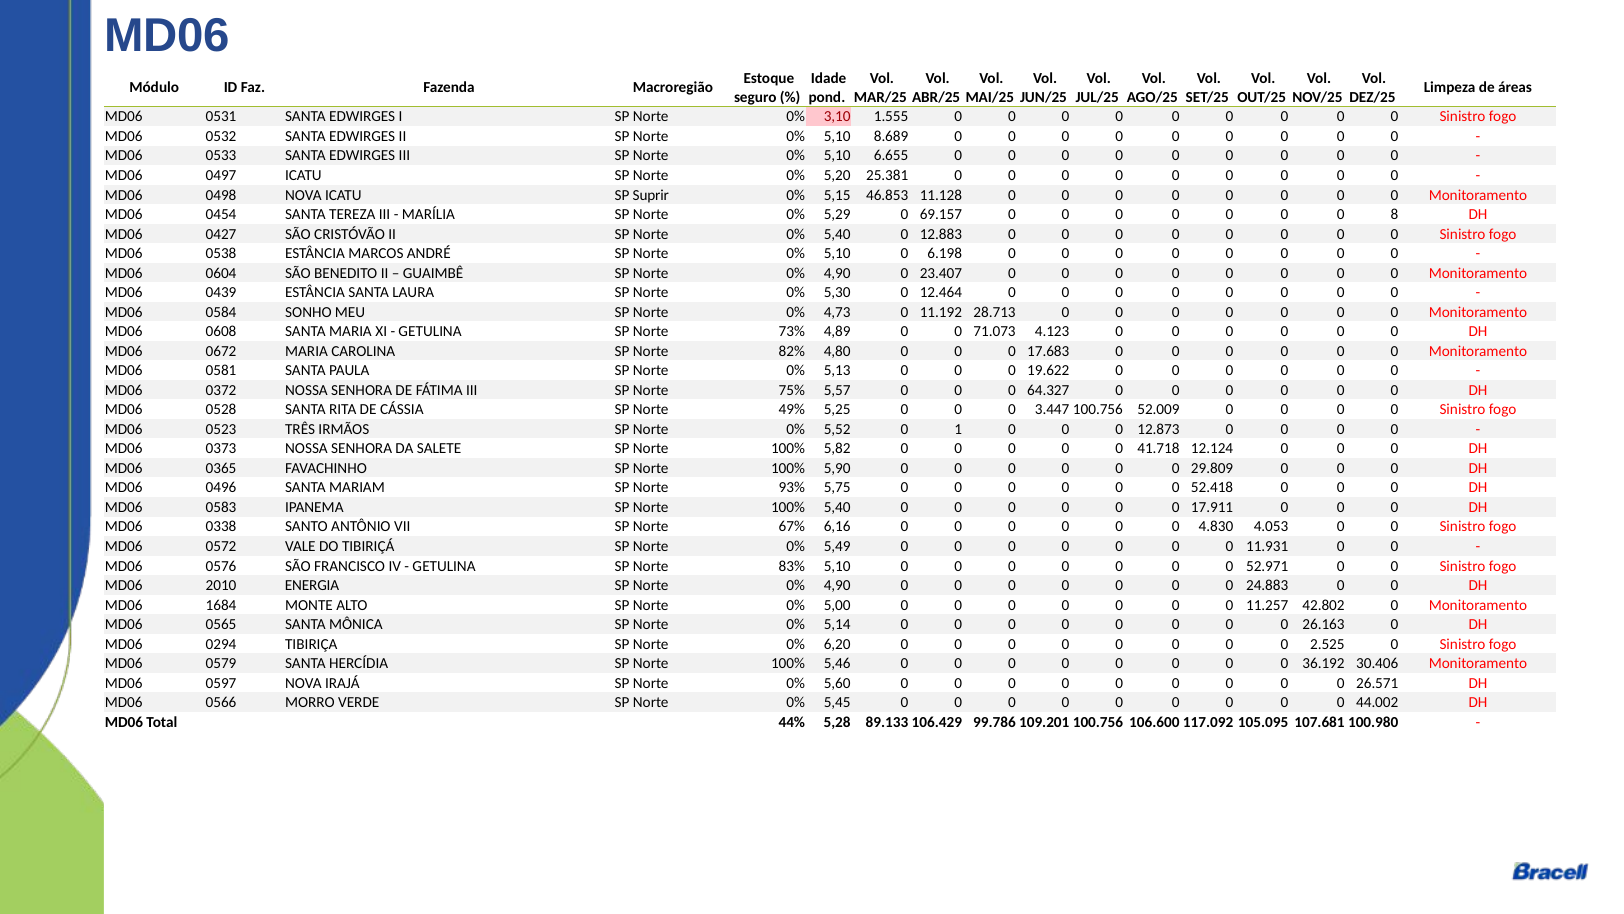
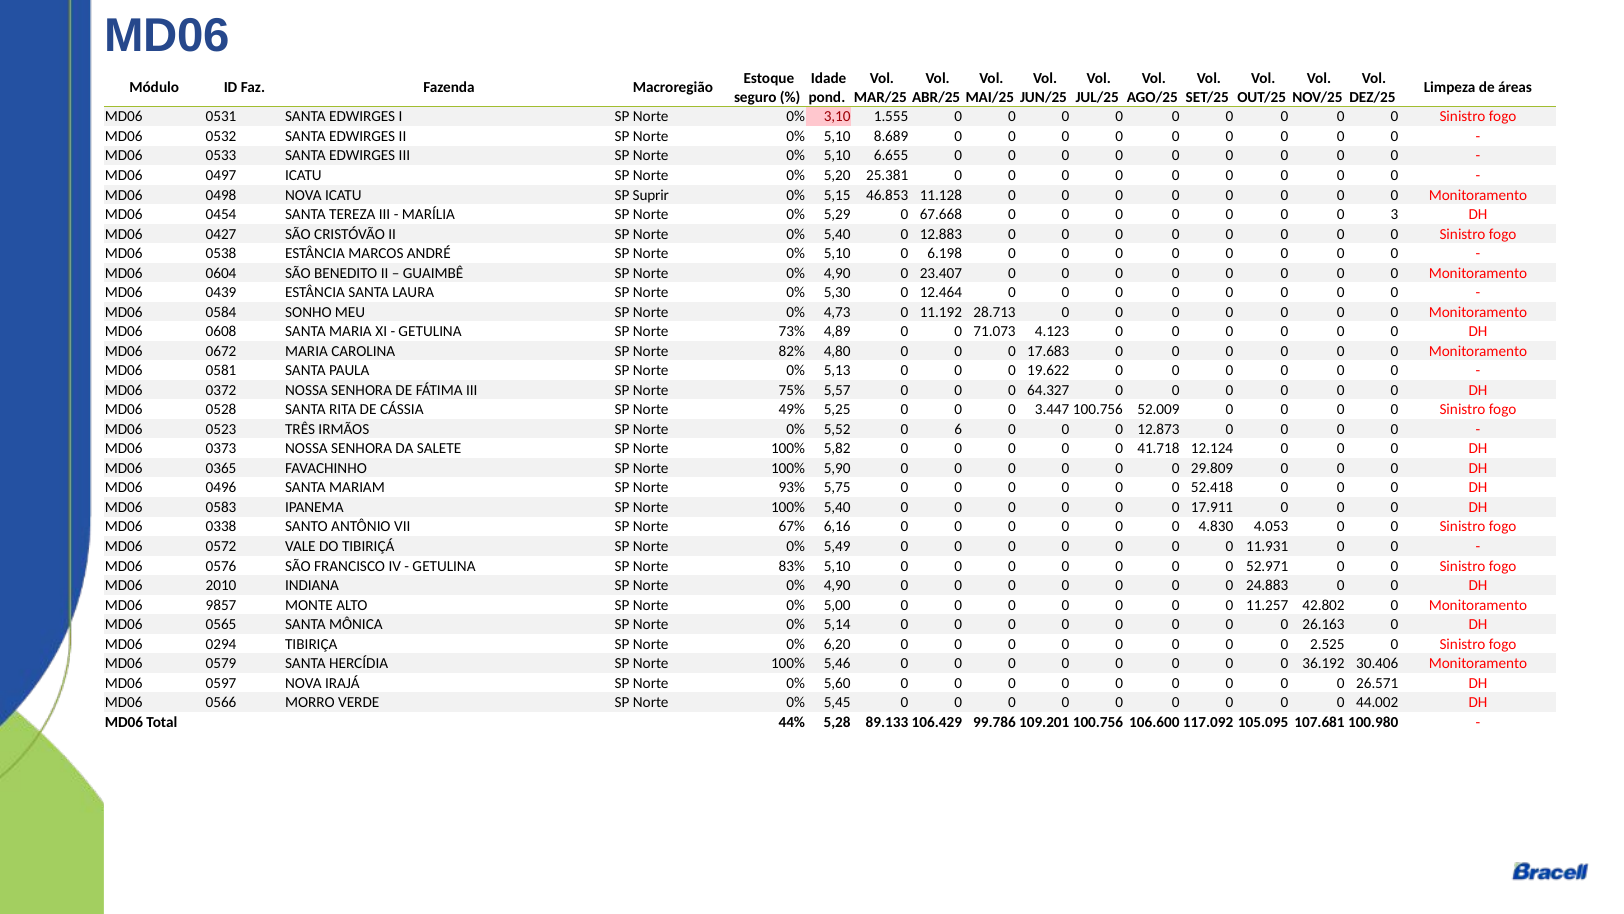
69.157: 69.157 -> 67.668 (941, 214)
8: 8 -> 3 (1395, 214)
1: 1 -> 6 (958, 429)
ENERGIA: ENERGIA -> INDIANA (312, 585)
1684: 1684 -> 9857 (221, 605)
